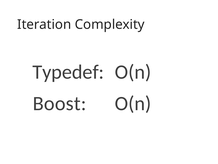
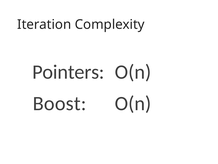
Typedef: Typedef -> Pointers (68, 72)
